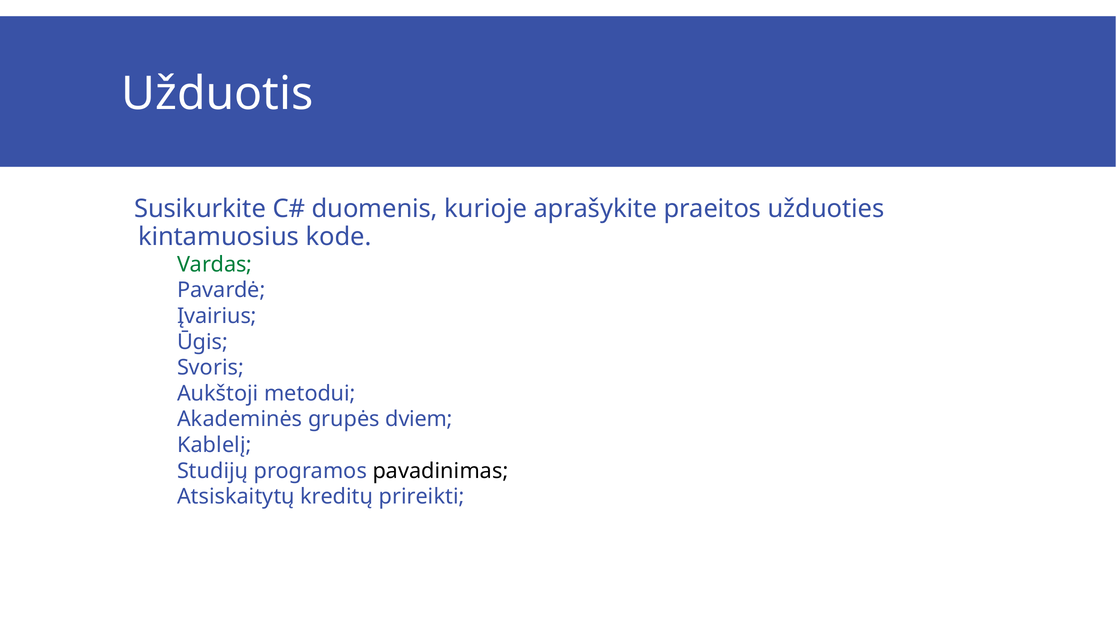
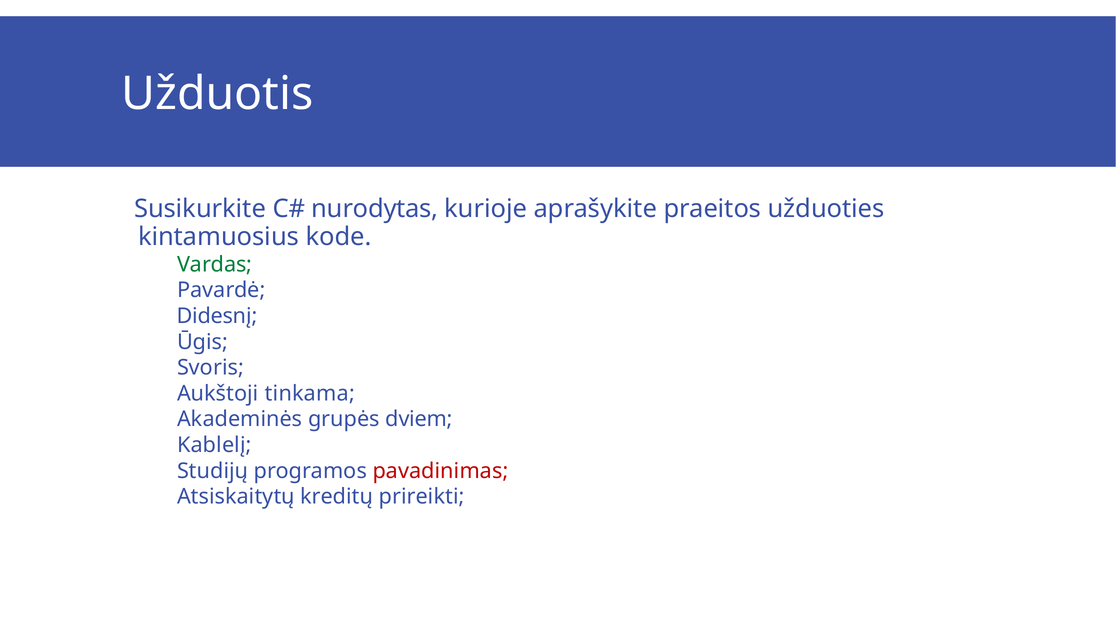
duomenis: duomenis -> nurodytas (375, 209)
Įvairius: Įvairius -> Didesnį (217, 316)
metodui: metodui -> tinkama (310, 393)
pavadinimas colour: black -> red (440, 471)
